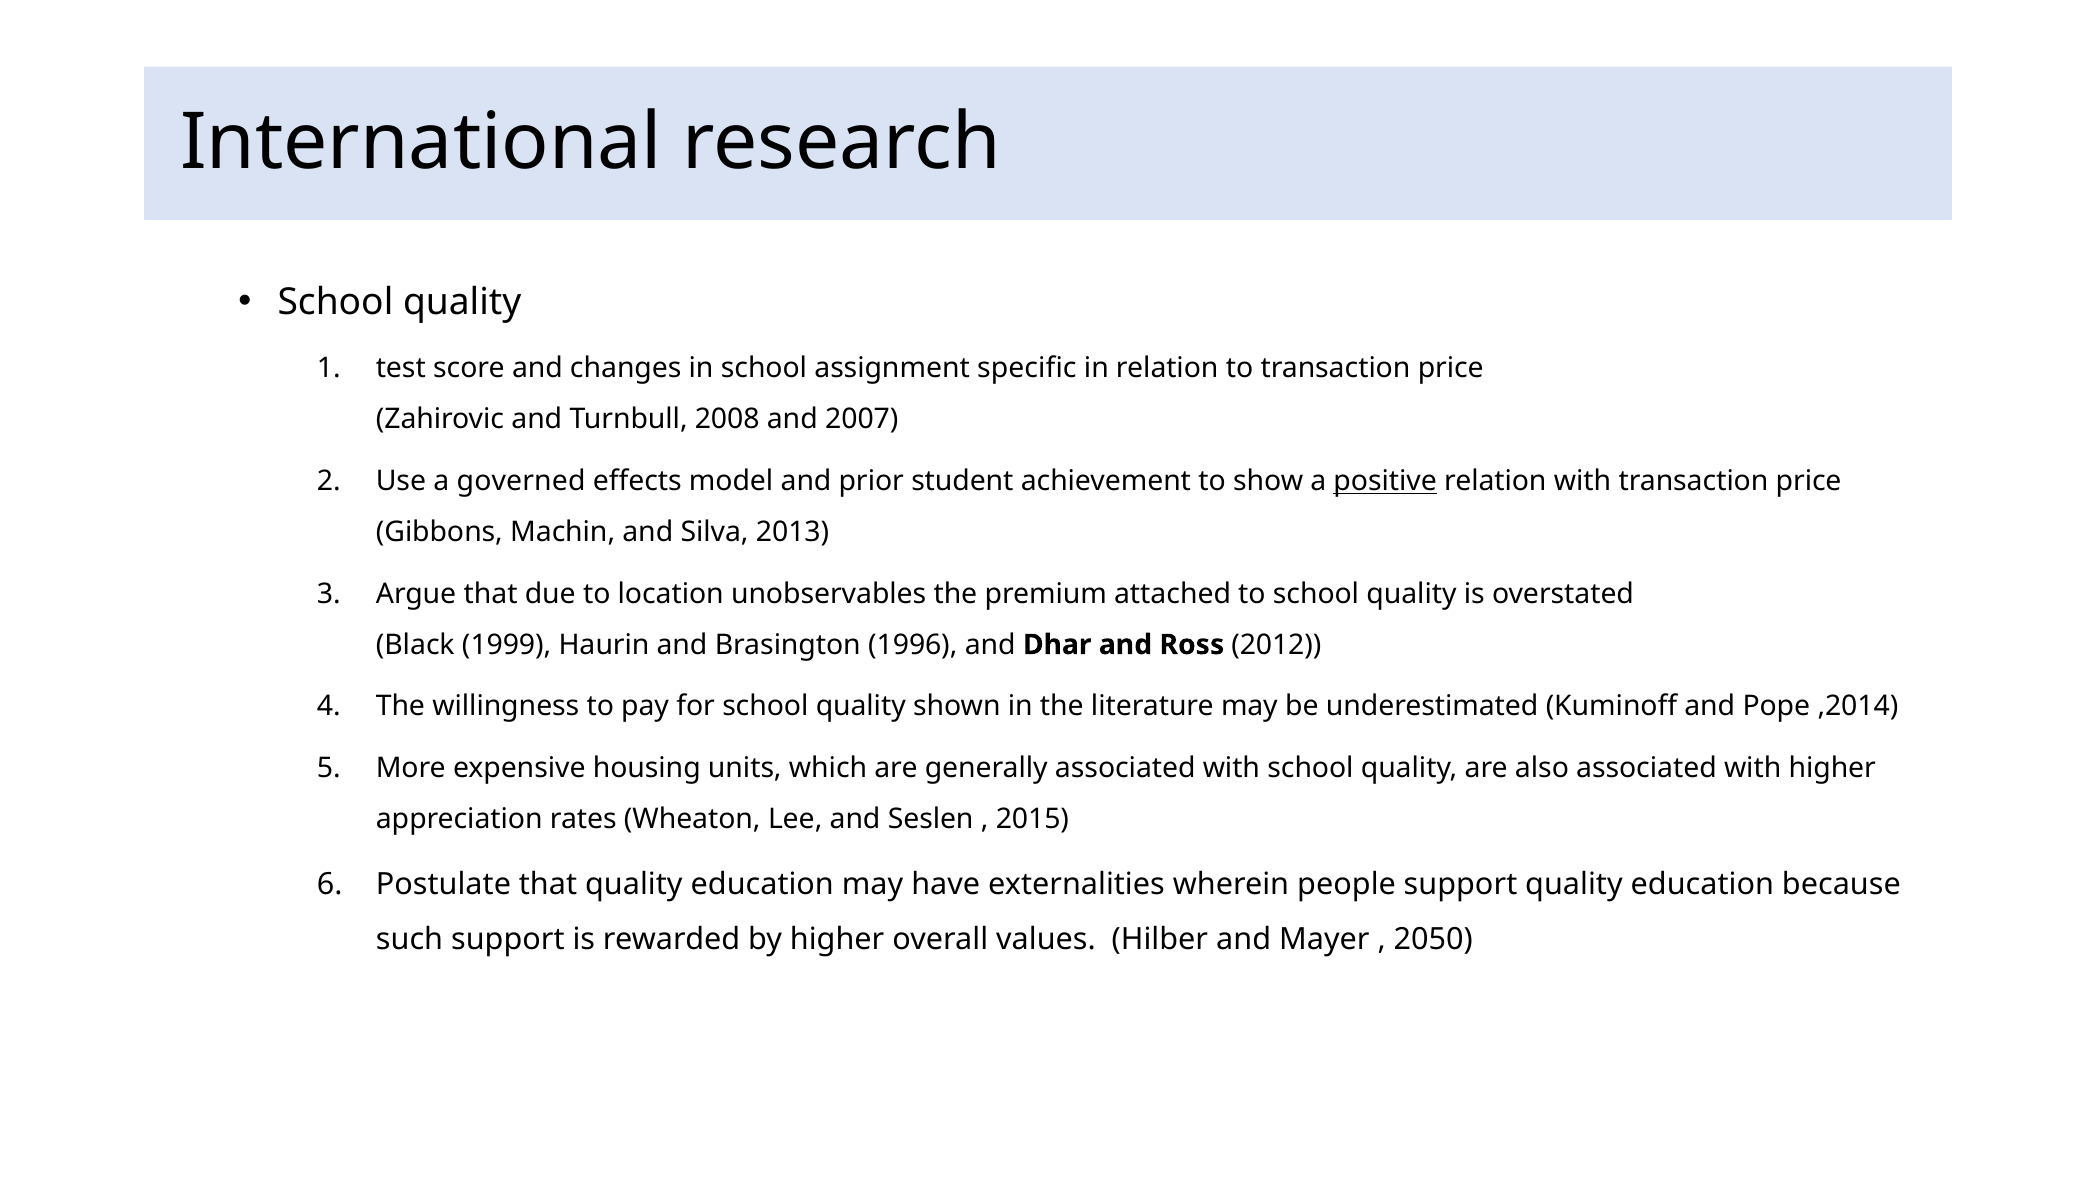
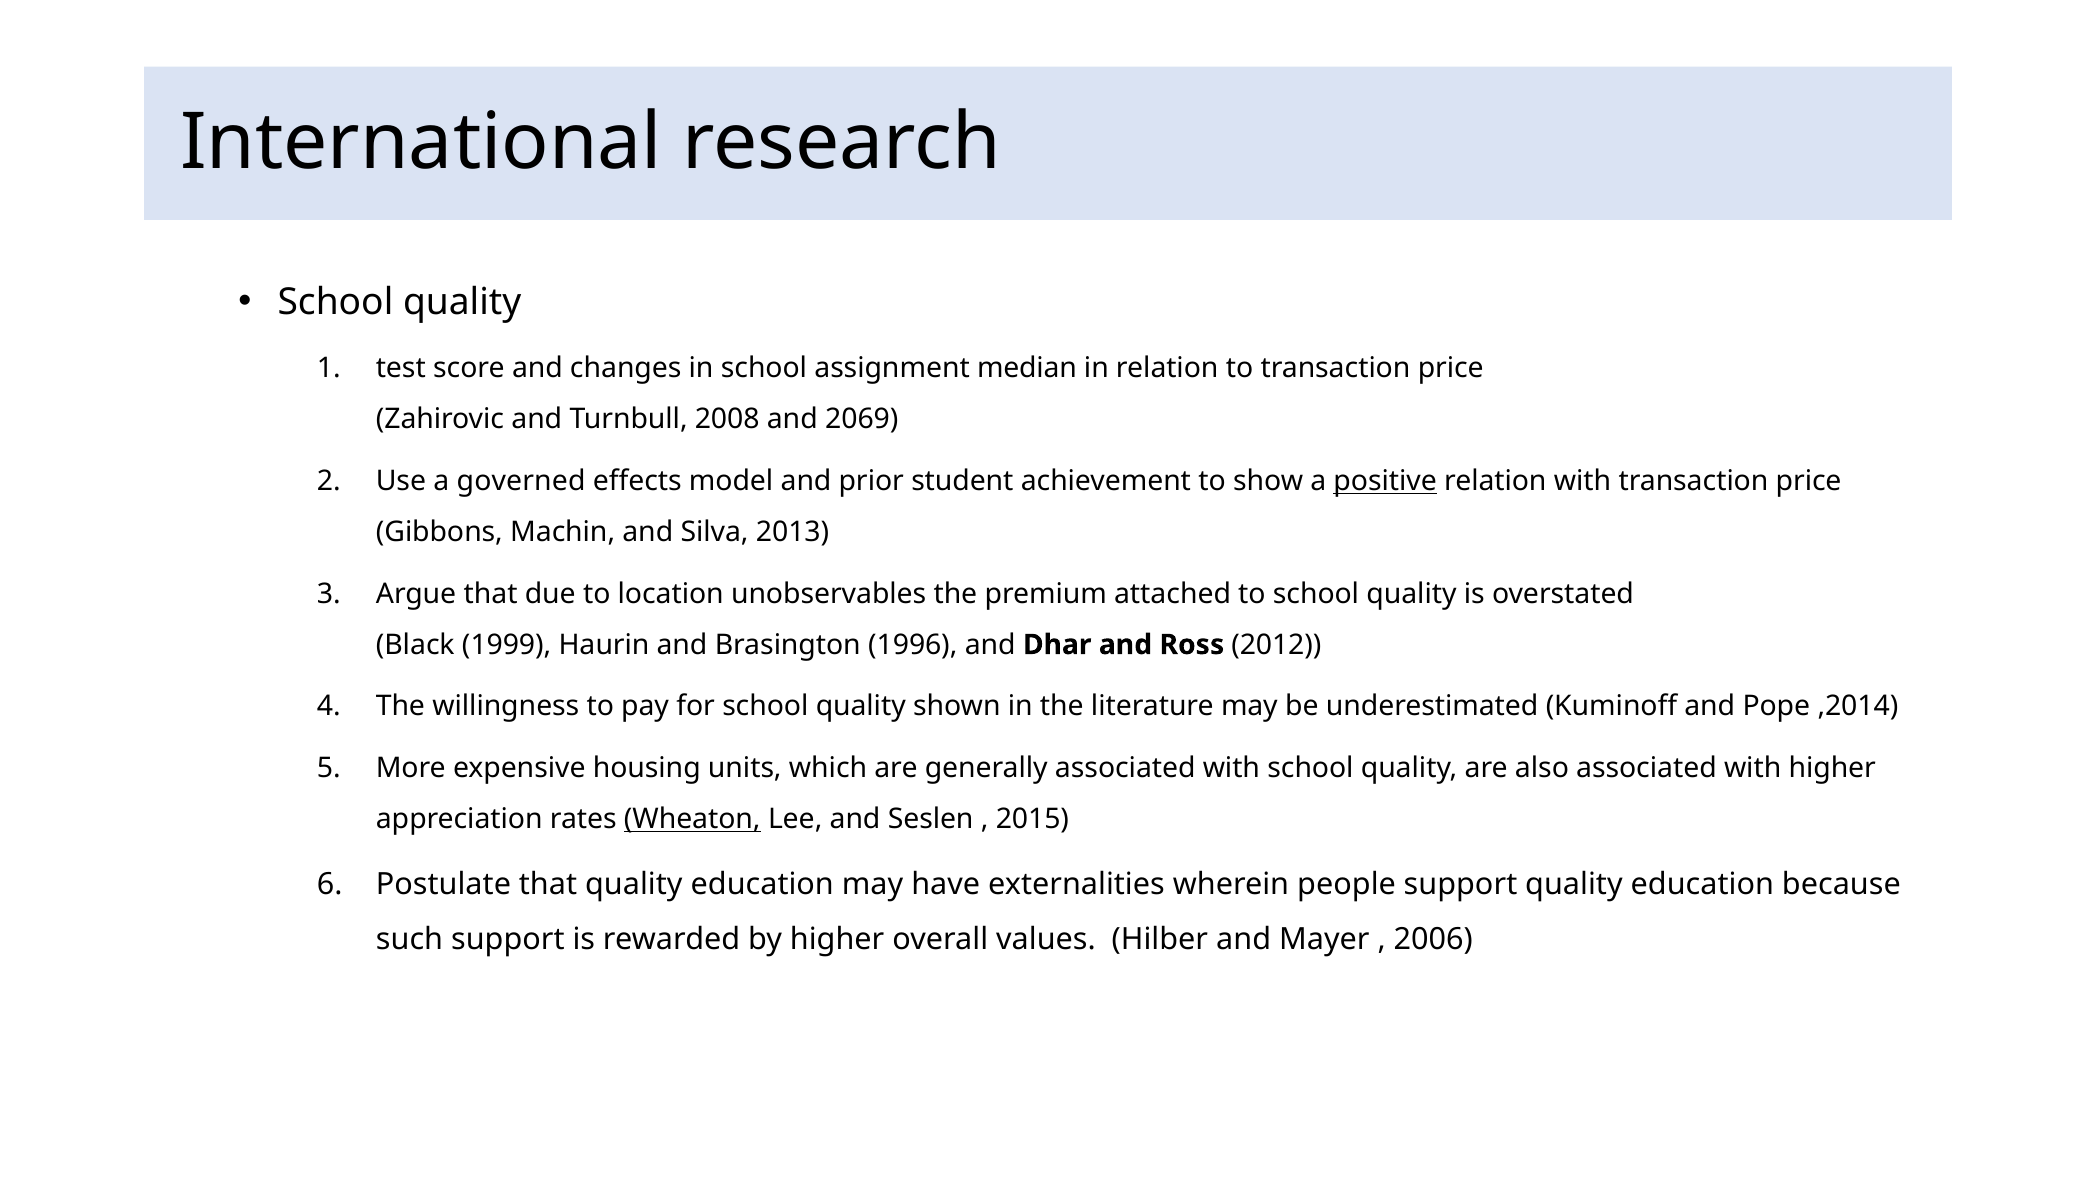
specific: specific -> median (1027, 369)
2007: 2007 -> 2069 (862, 419)
Wheaton underline: none -> present (692, 819)
2050: 2050 -> 2006 (1433, 939)
